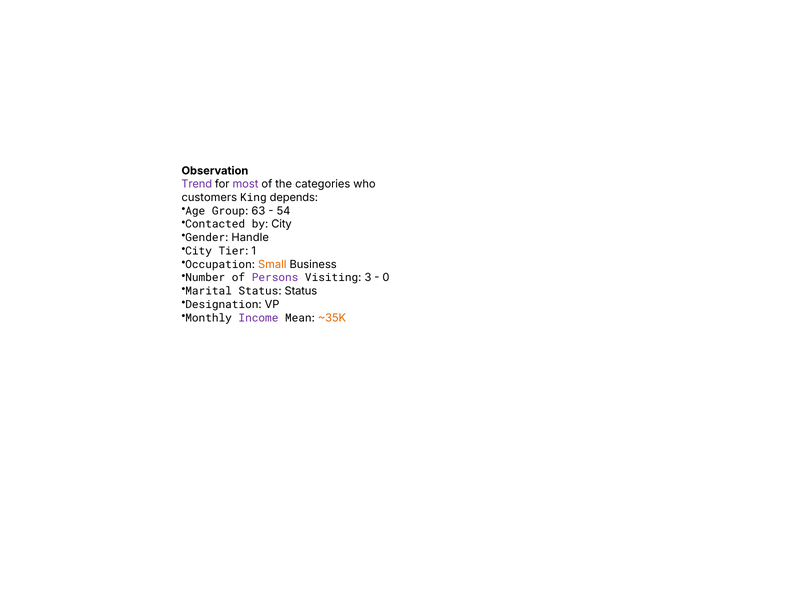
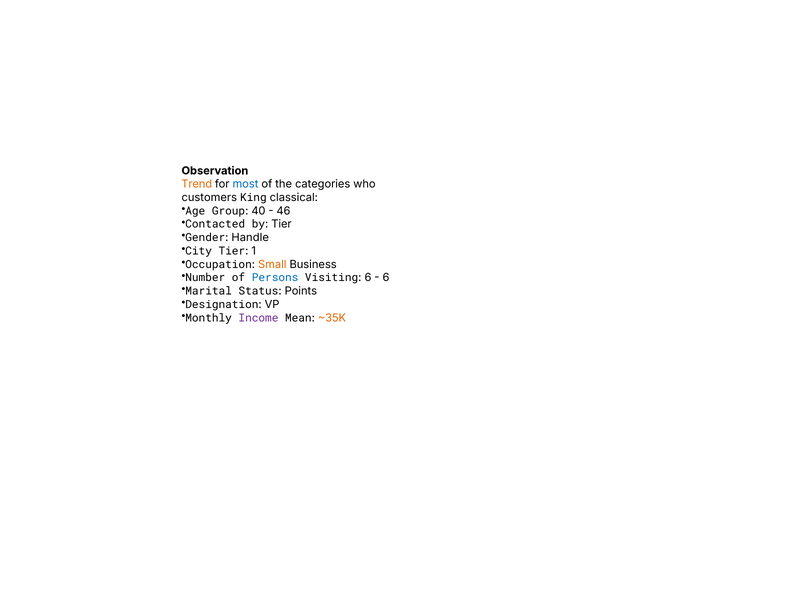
Trend colour: purple -> orange (197, 184)
most colour: purple -> blue (245, 184)
depends: depends -> classical (294, 197)
63: 63 -> 40 (258, 211)
54: 54 -> 46 (283, 211)
by City: City -> Tier (281, 224)
Persons colour: purple -> blue (275, 278)
Visiting 3: 3 -> 6 (368, 278)
0: 0 -> 6 (386, 278)
Status Status: Status -> Points (301, 291)
